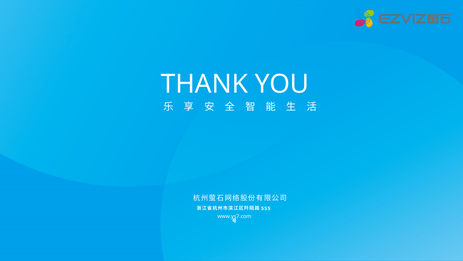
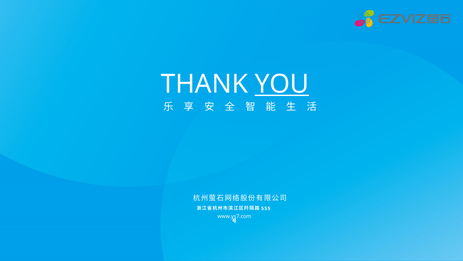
YOU underline: none -> present (282, 84)
